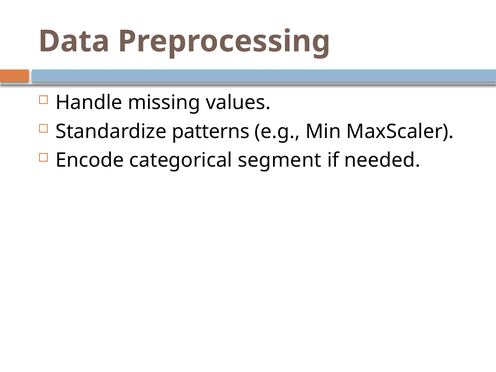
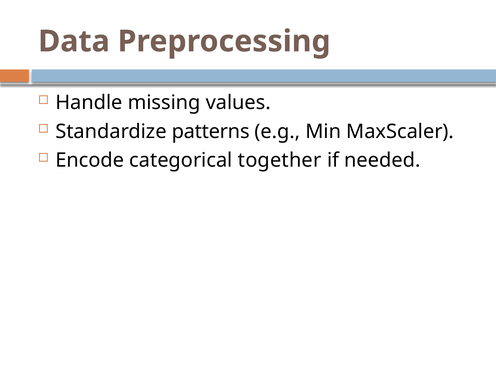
segment: segment -> together (280, 160)
